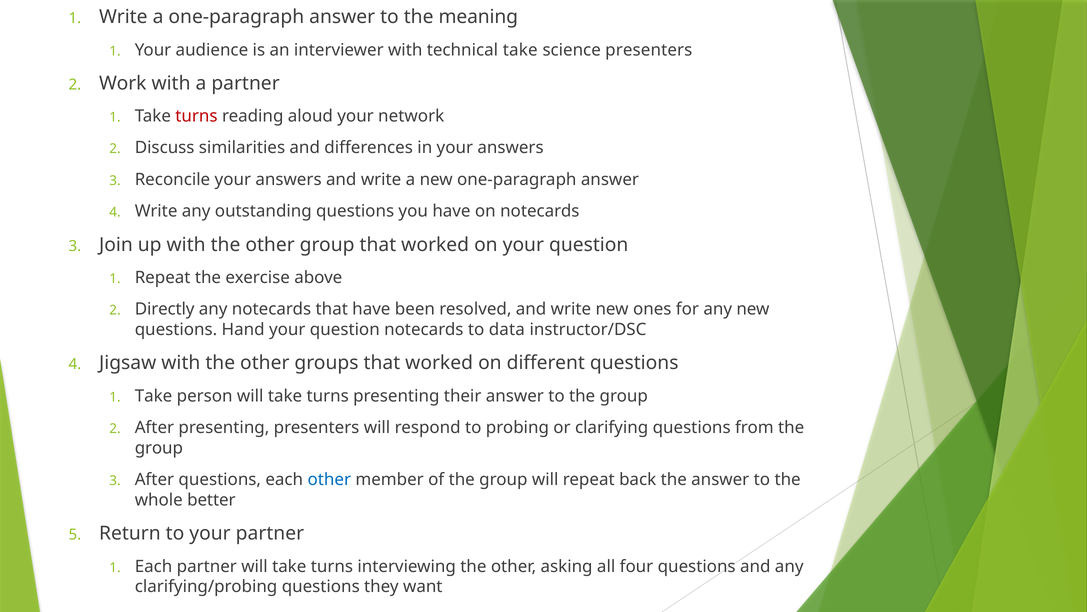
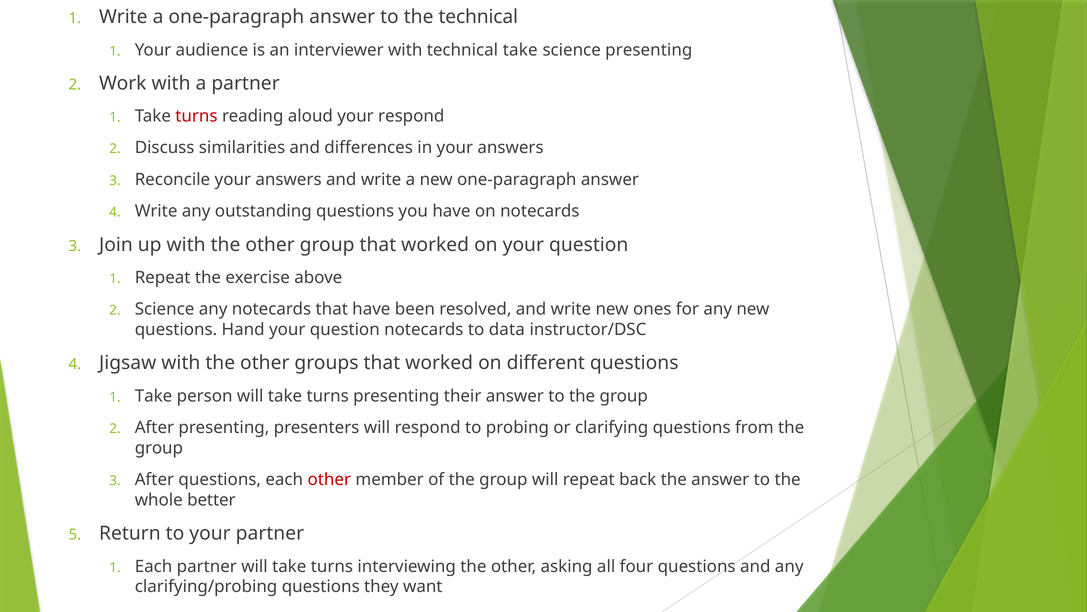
the meaning: meaning -> technical (478, 17)
science presenters: presenters -> presenting (649, 50)
your network: network -> respond (411, 116)
Directly: Directly -> Science (165, 309)
other colour: blue -> red (329, 479)
